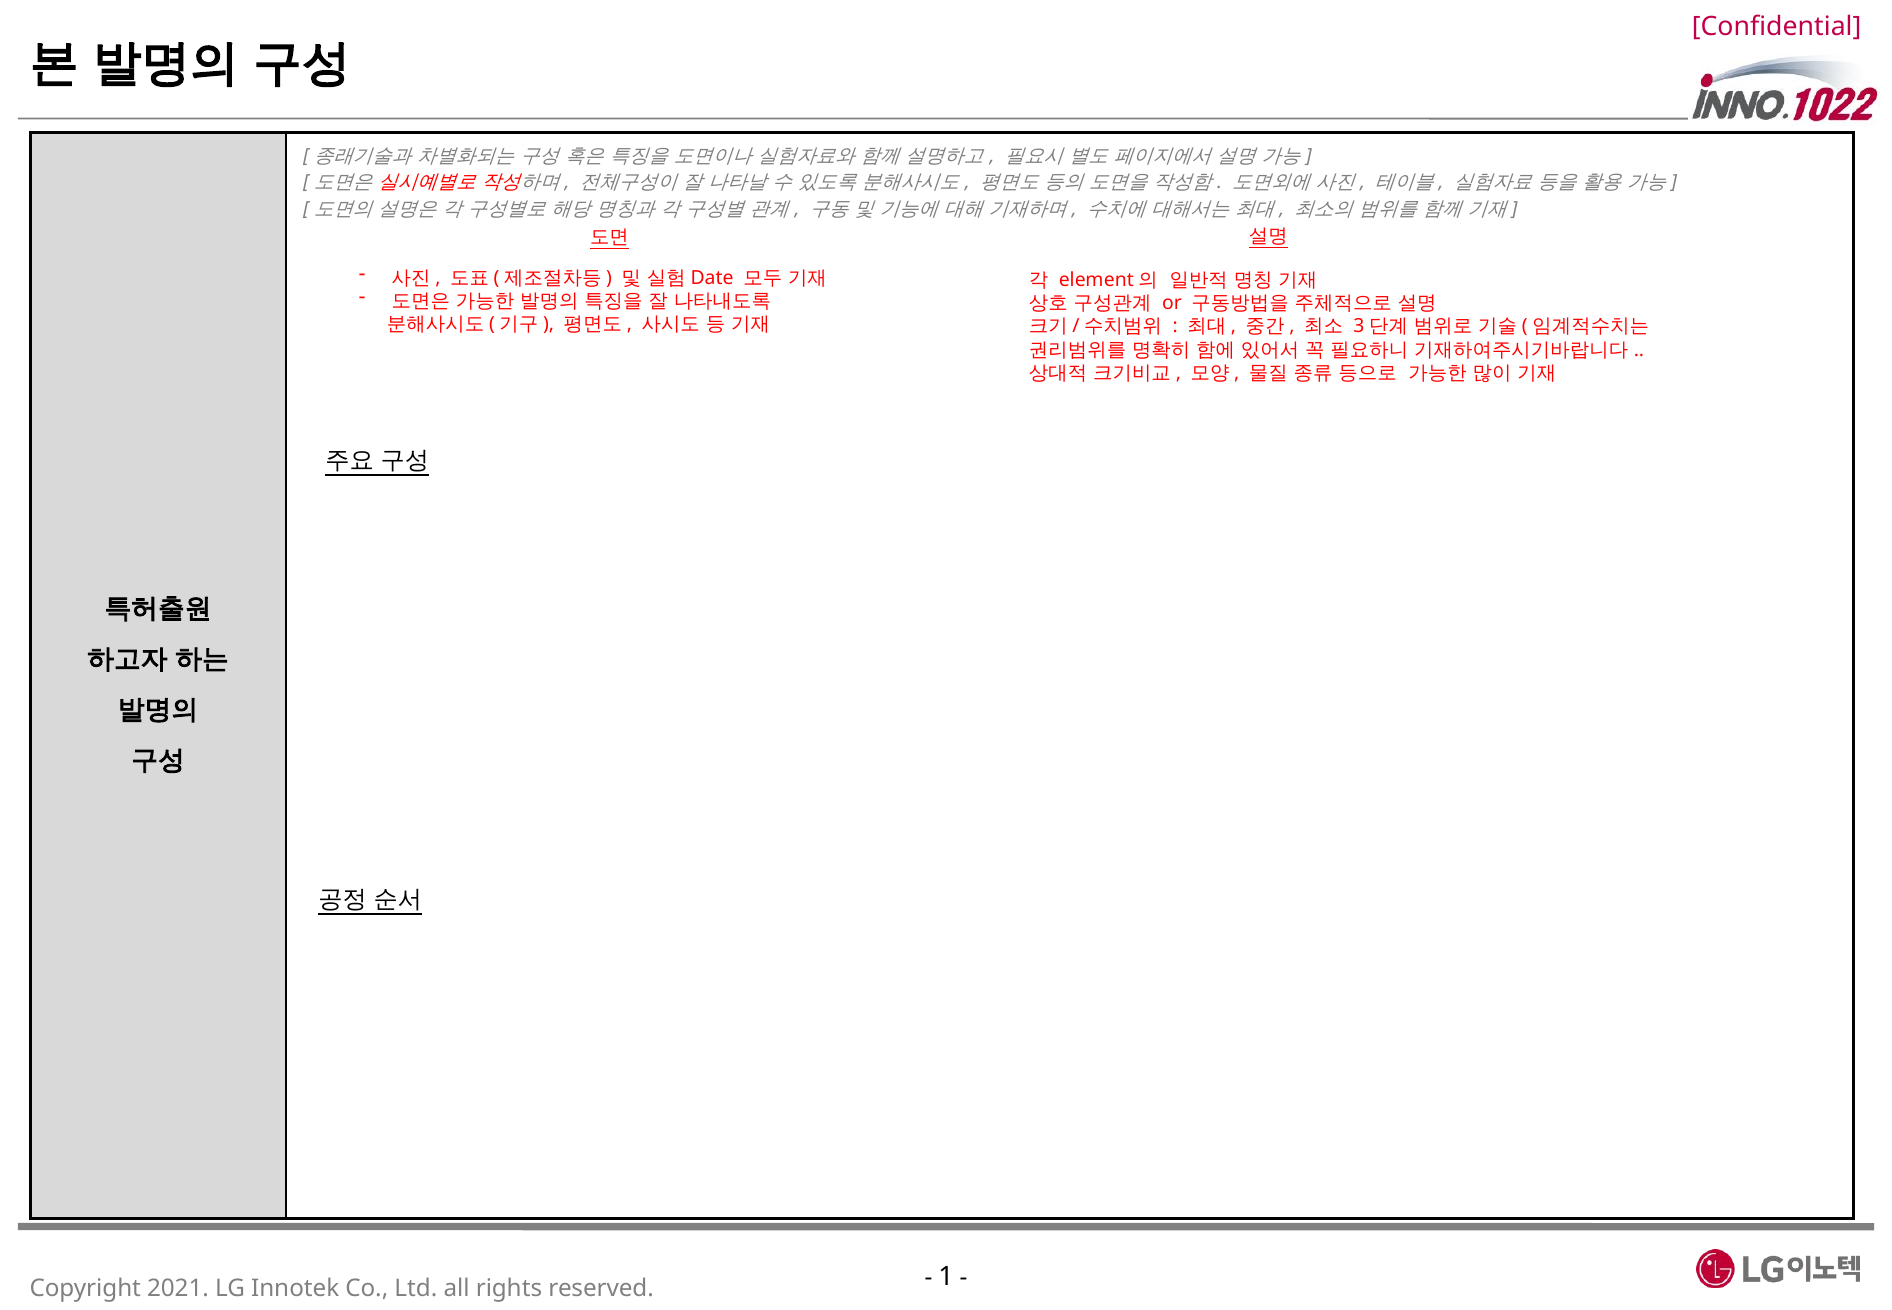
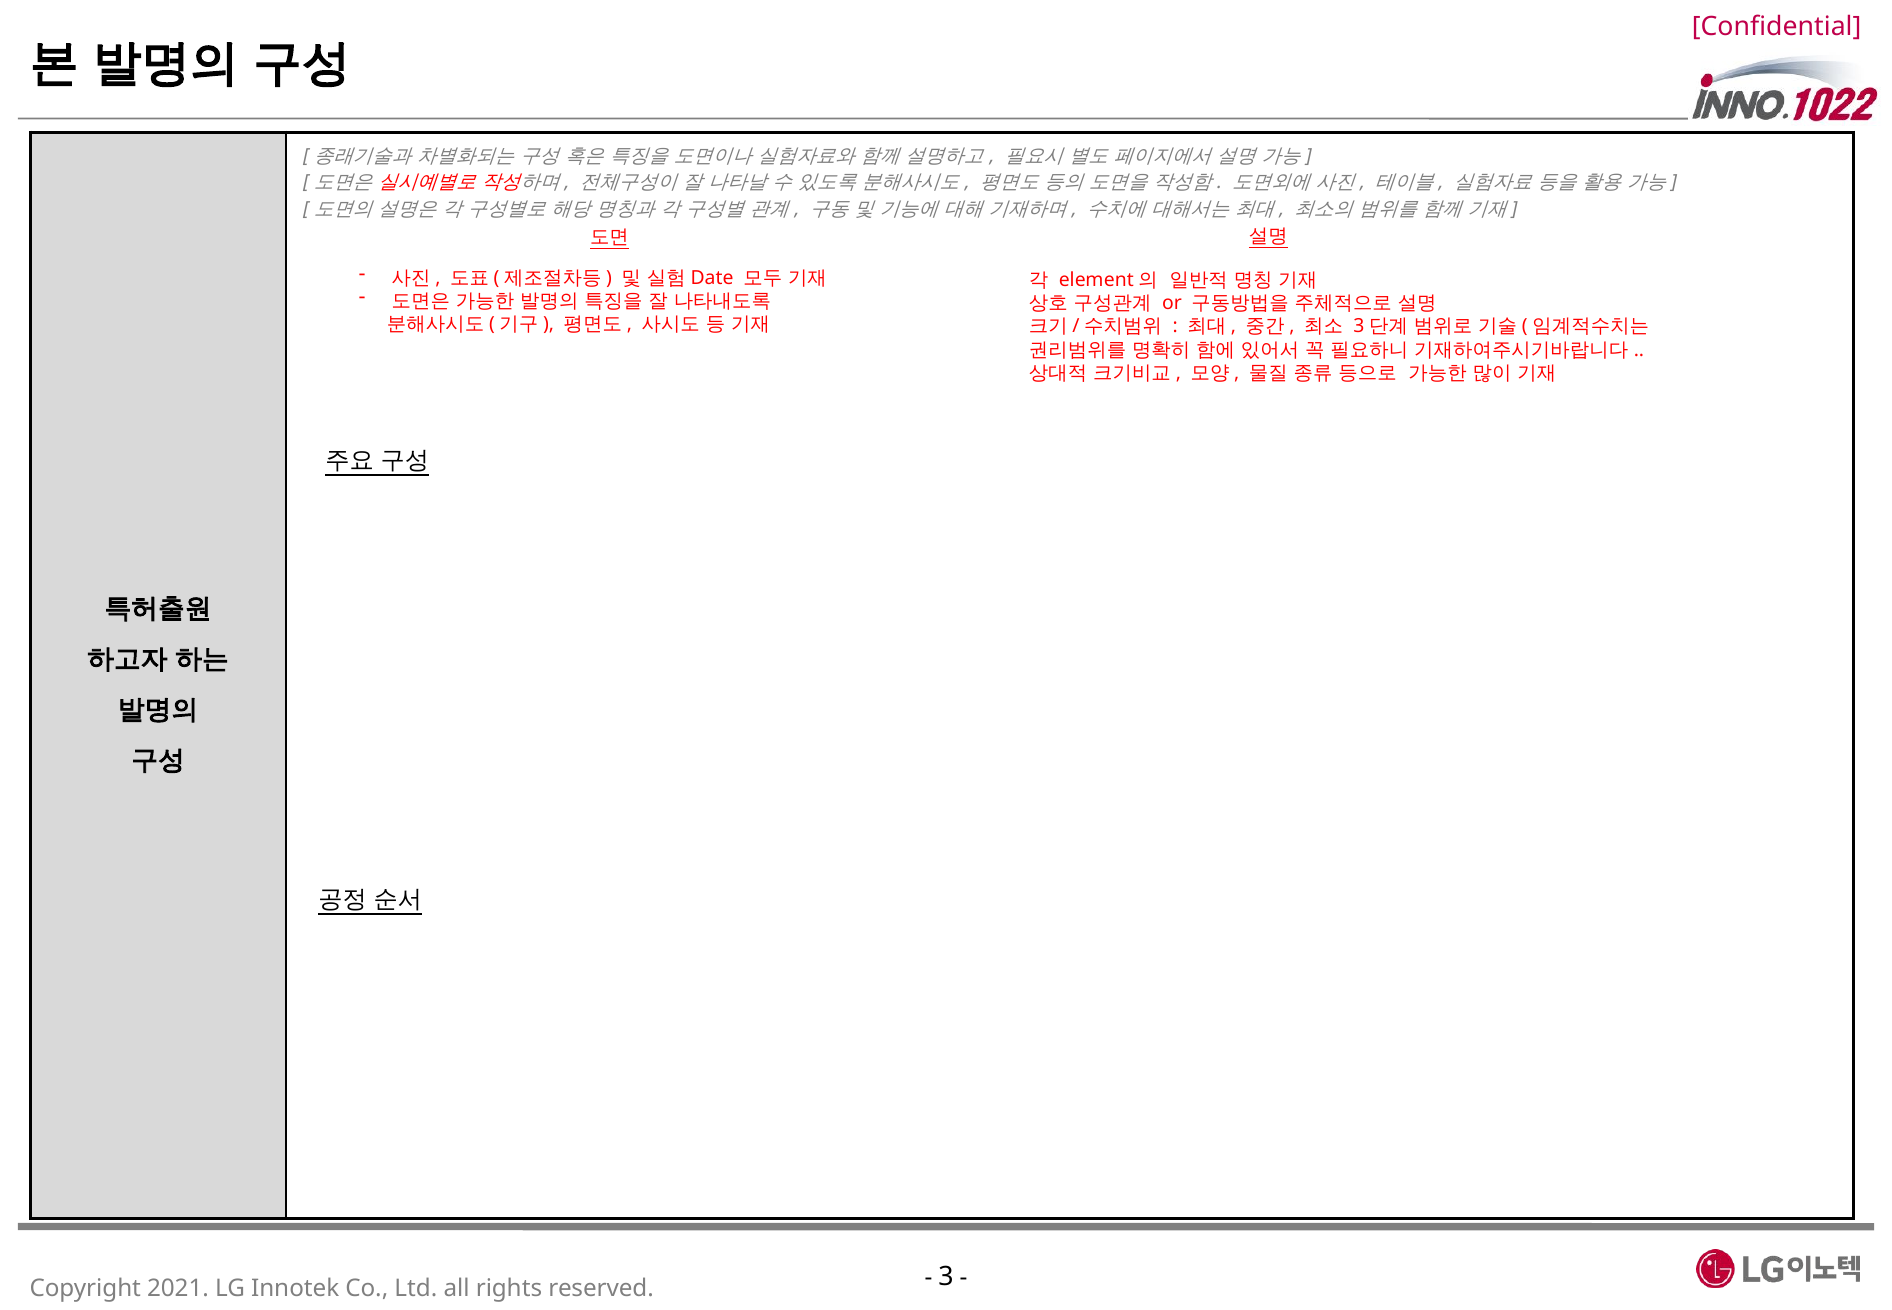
1: 1 -> 3 (946, 1276)
